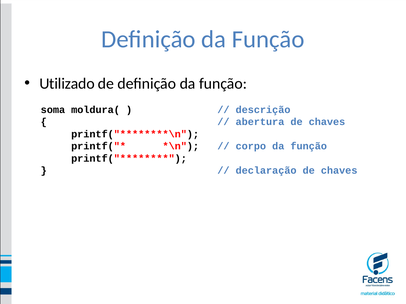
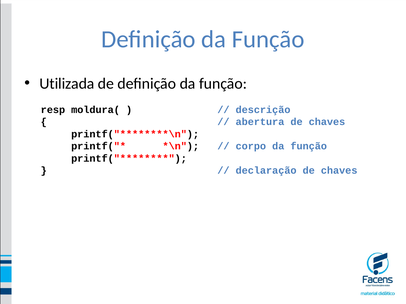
Utilizado: Utilizado -> Utilizada (67, 84)
soma: soma -> resp (53, 110)
